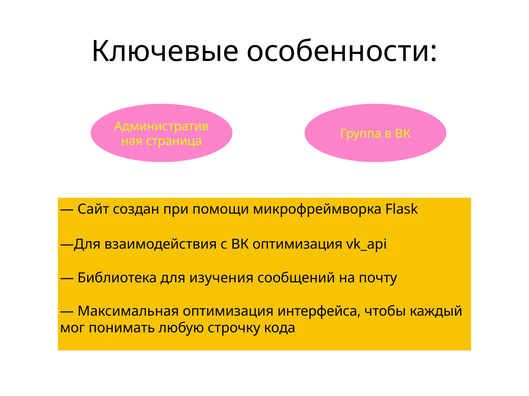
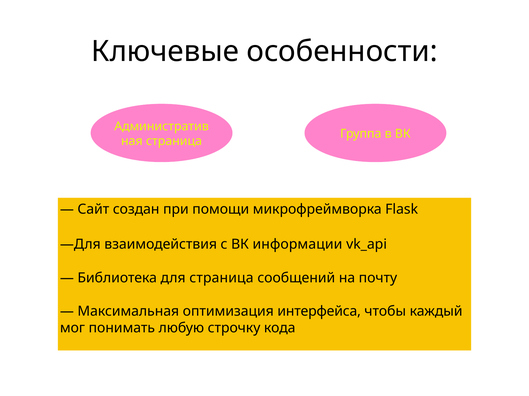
ВК оптимизация: оптимизация -> информации (297, 245)
для изучения: изучения -> страница (221, 278)
